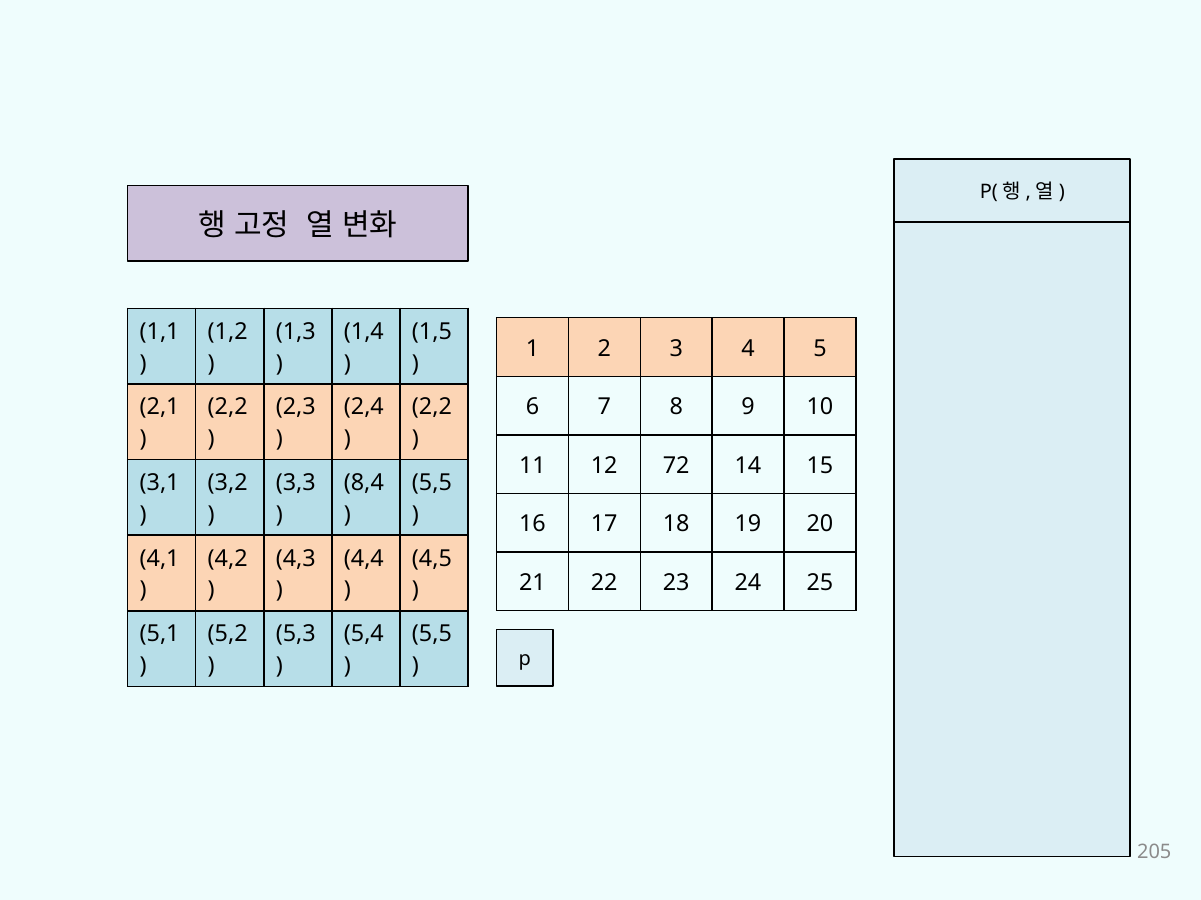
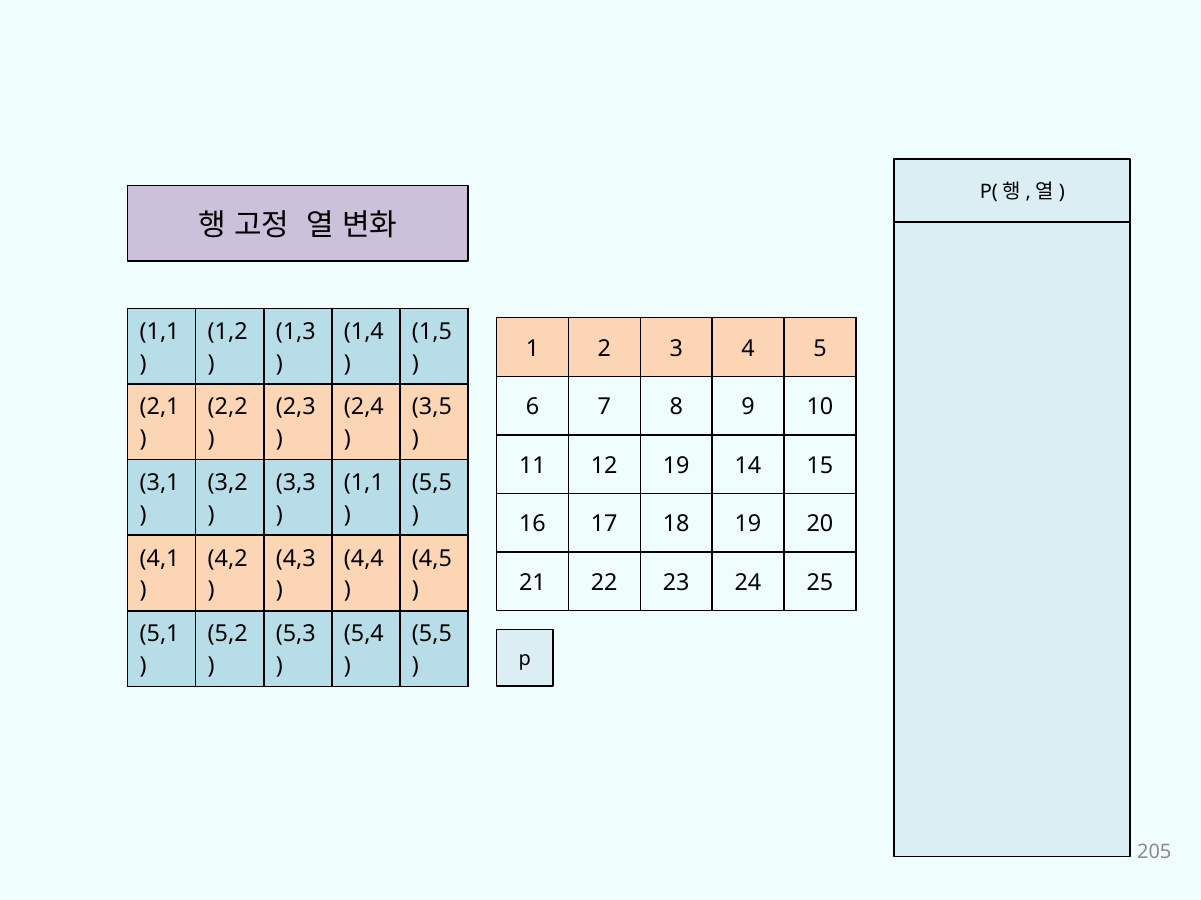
2,2: 2,2 -> 3,5 (432, 408)
12 72: 72 -> 19 (676, 466)
8,4: 8,4 -> 1,1 (364, 483)
